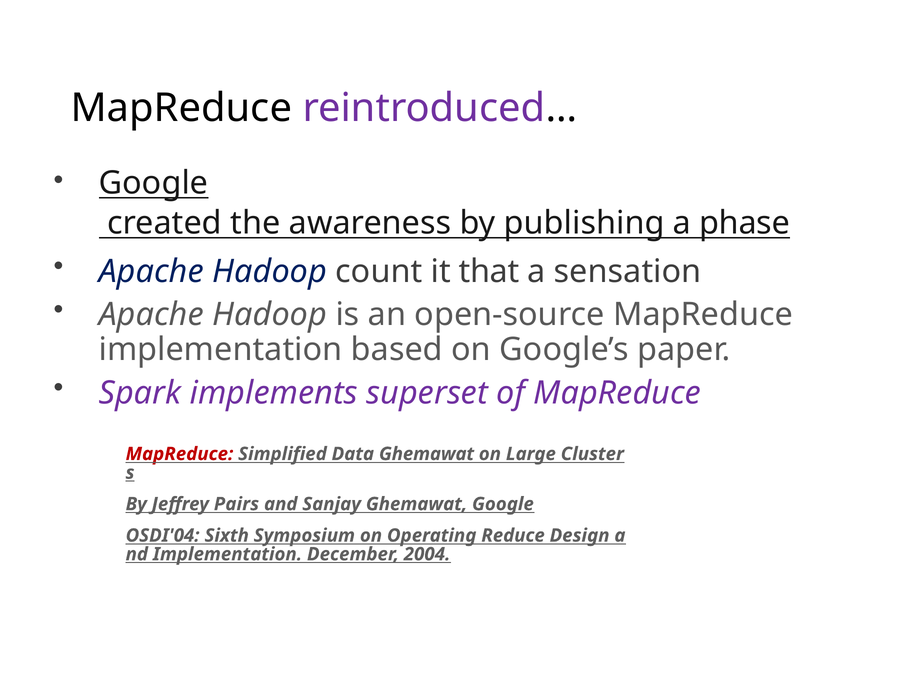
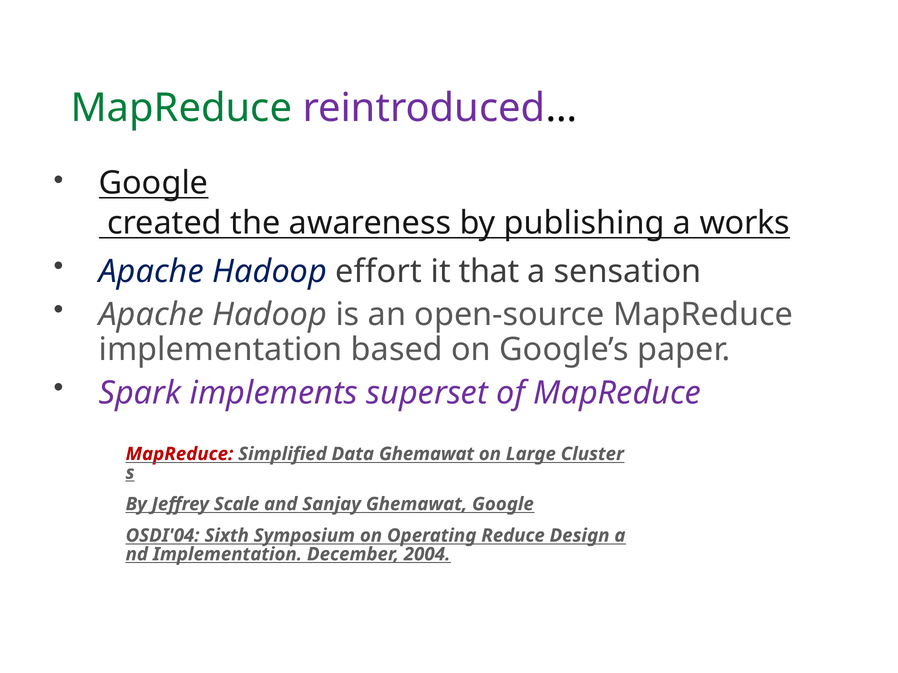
MapReduce colour: black -> green (181, 108)
phase: phase -> works (745, 223)
count: count -> effort (379, 272)
Pairs: Pairs -> Scale (237, 504)
